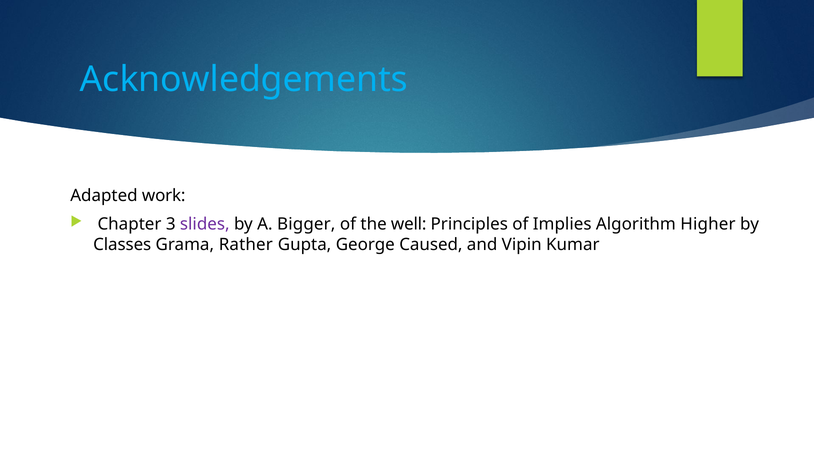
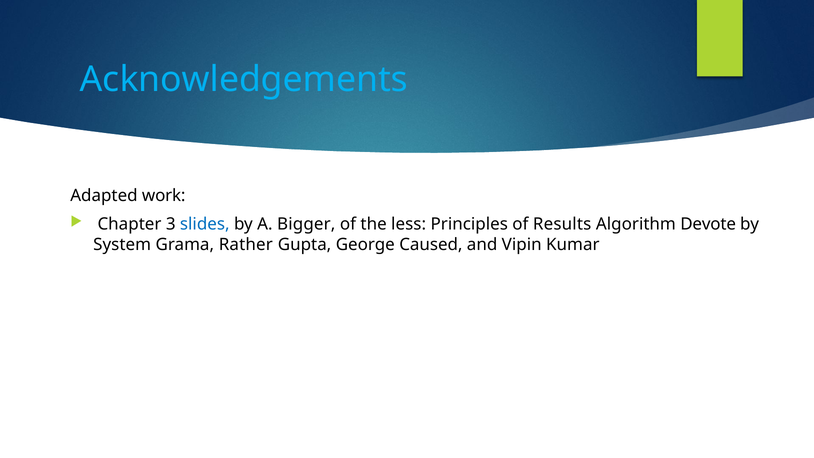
slides colour: purple -> blue (205, 224)
well: well -> less (409, 224)
Implies: Implies -> Results (562, 224)
Higher: Higher -> Devote (708, 224)
Classes: Classes -> System (122, 245)
